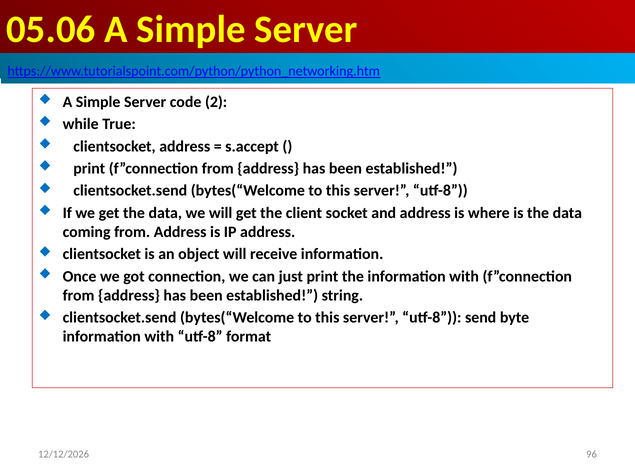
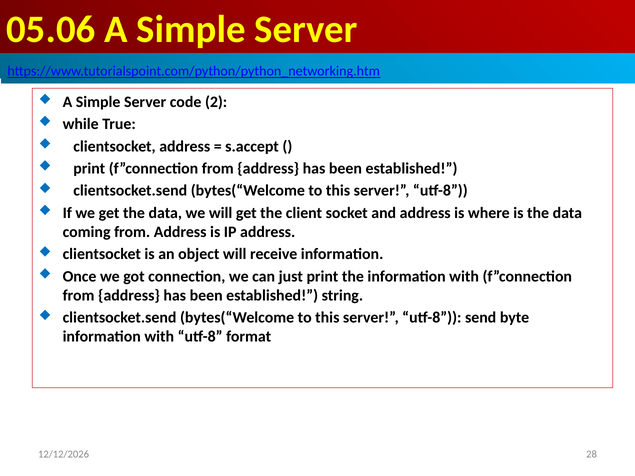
96: 96 -> 28 (592, 455)
